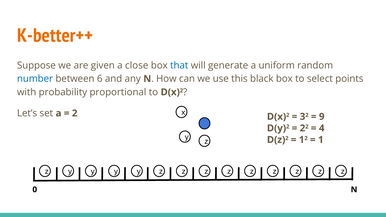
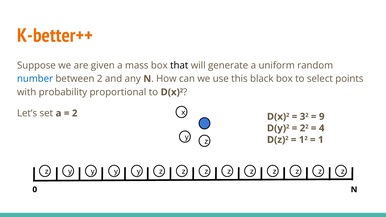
close: close -> mass (137, 66)
that colour: blue -> black (179, 66)
between 6: 6 -> 2 (100, 79)
